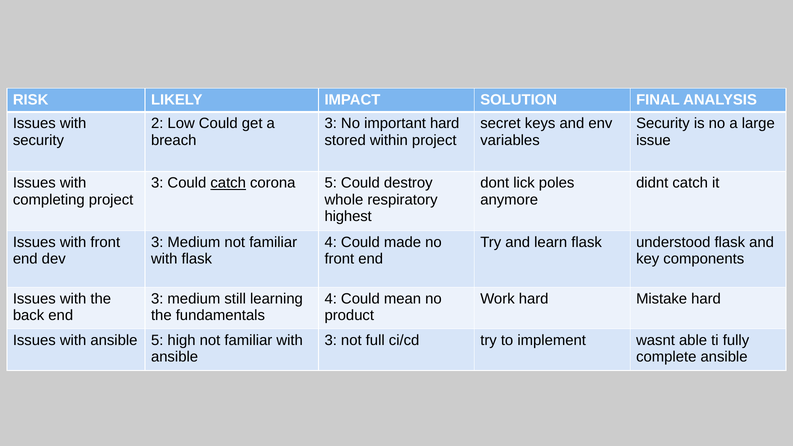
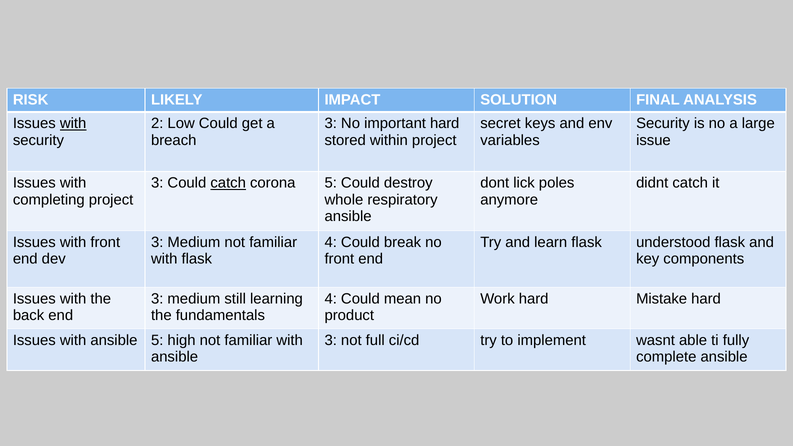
with underline: none -> present (73, 124)
highest: highest -> ansible (348, 216)
made: made -> break (403, 242)
